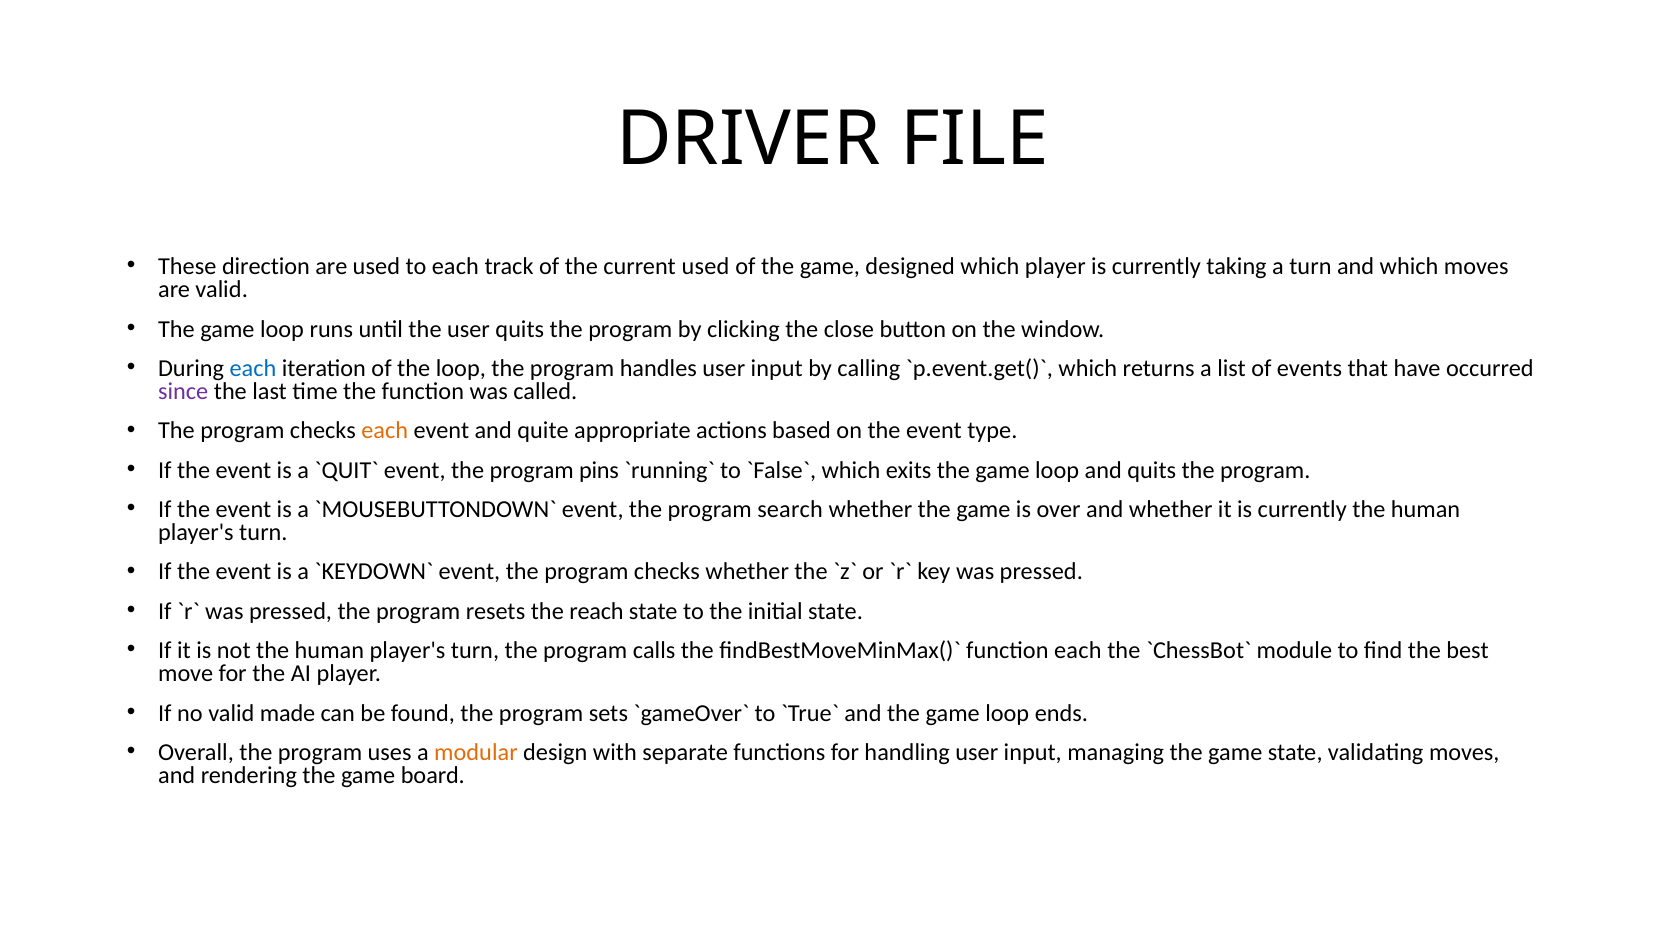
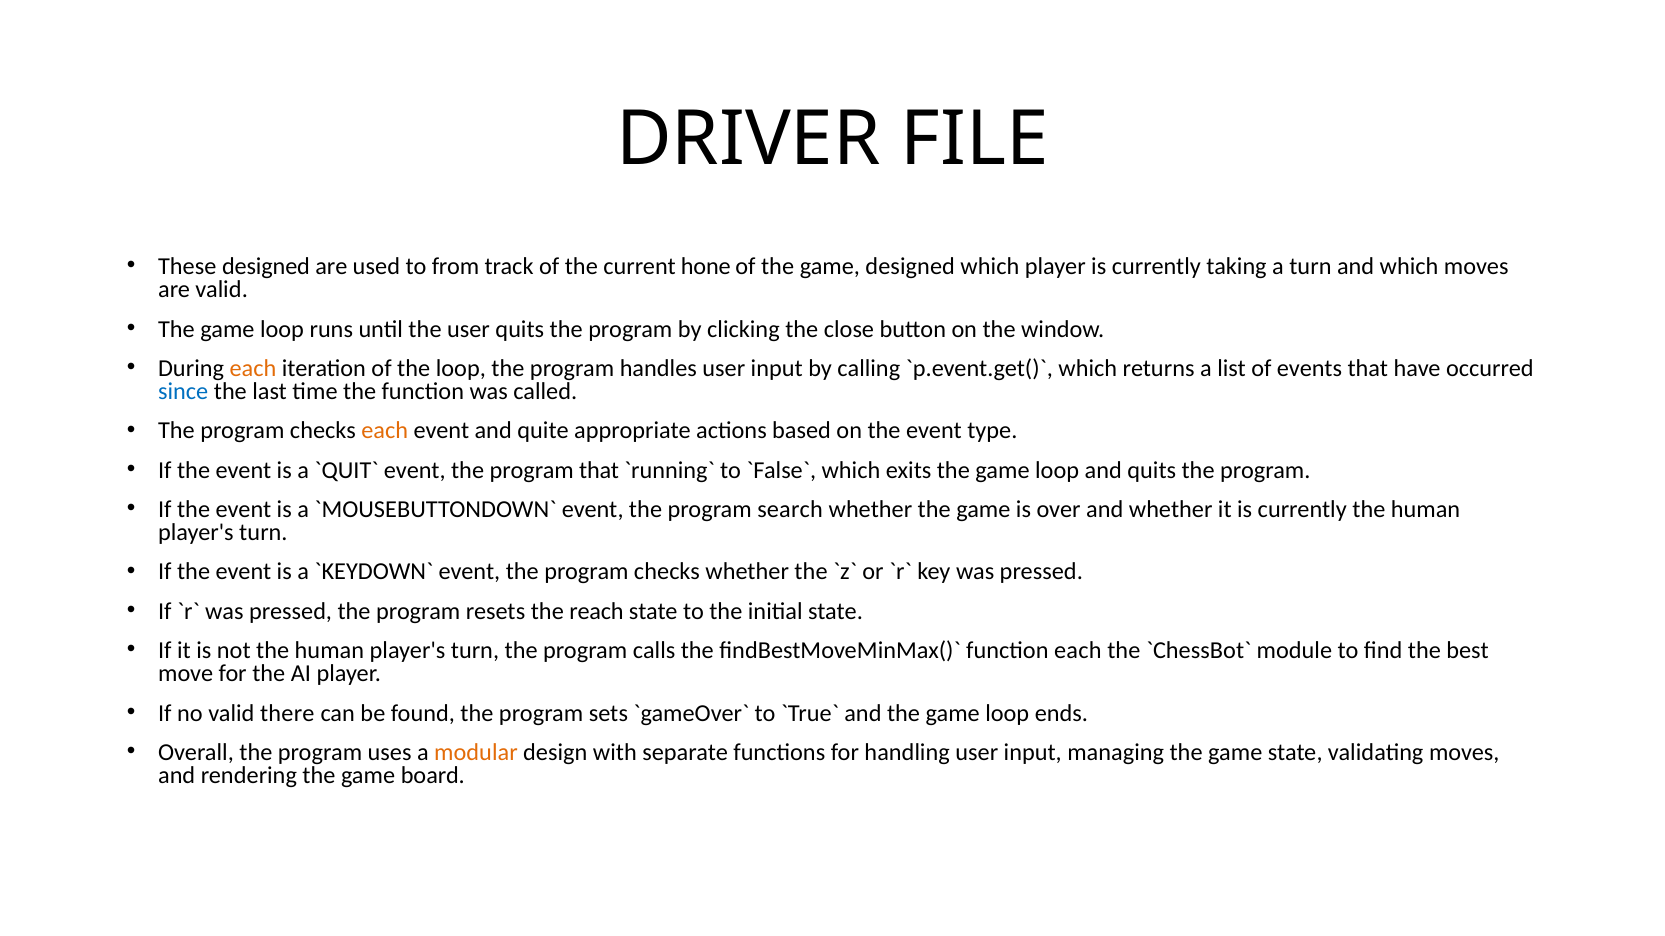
These direction: direction -> designed (266, 266)
to each: each -> from (456, 266)
current used: used -> hone (706, 266)
each colour: blue -> orange (253, 368)
since colour: purple -> blue (183, 392)
program pins: pins -> that (599, 470)
made: made -> there (287, 713)
